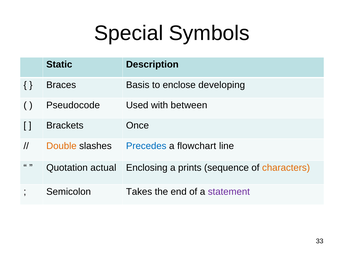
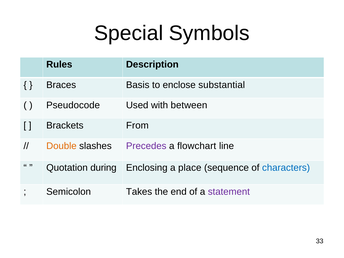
Static: Static -> Rules (59, 65)
developing: developing -> substantial (222, 85)
Once: Once -> From (137, 126)
Precedes colour: blue -> purple (146, 146)
actual: actual -> during (103, 168)
prints: prints -> place (190, 168)
characters colour: orange -> blue (286, 168)
